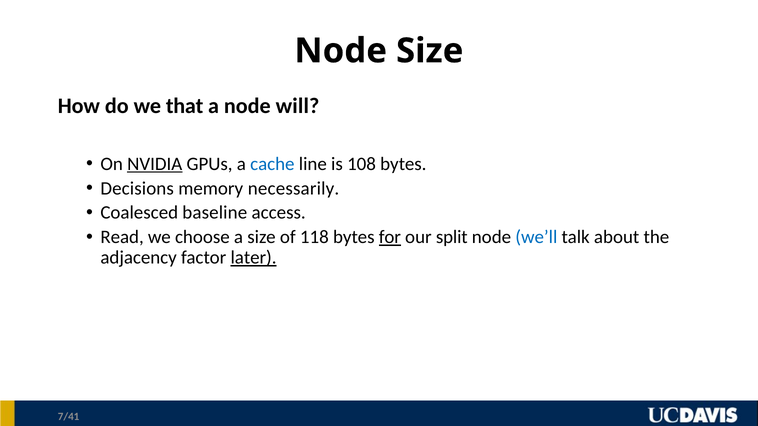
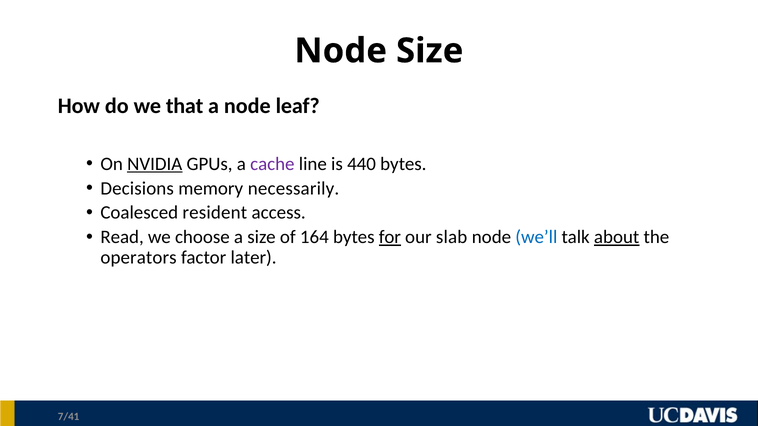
will: will -> leaf (298, 106)
cache colour: blue -> purple (272, 164)
108: 108 -> 440 (362, 164)
baseline: baseline -> resident (215, 213)
118: 118 -> 164 (314, 237)
split: split -> slab (452, 237)
about underline: none -> present (617, 237)
adjacency: adjacency -> operators (139, 258)
later underline: present -> none (254, 258)
